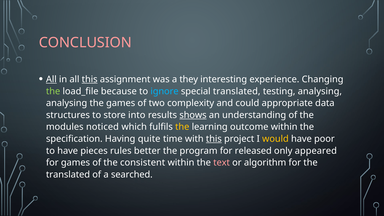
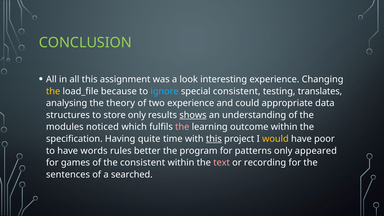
CONCLUSION colour: pink -> light green (85, 43)
All underline: present -> none (51, 79)
this underline: present -> none (90, 79)
they: they -> look (189, 79)
the colour: light green -> yellow (53, 91)
special translated: translated -> consistent (237, 91)
testing analysing: analysing -> translates (320, 91)
the games: games -> theory (121, 103)
two complexity: complexity -> experience (191, 103)
store into: into -> only (137, 115)
the colour: yellow -> pink (182, 127)
pieces: pieces -> words (94, 151)
released: released -> patterns (253, 151)
algorithm: algorithm -> recording (265, 163)
translated: translated -> sentences (68, 175)
